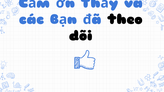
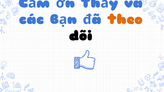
theo colour: black -> orange (125, 19)
